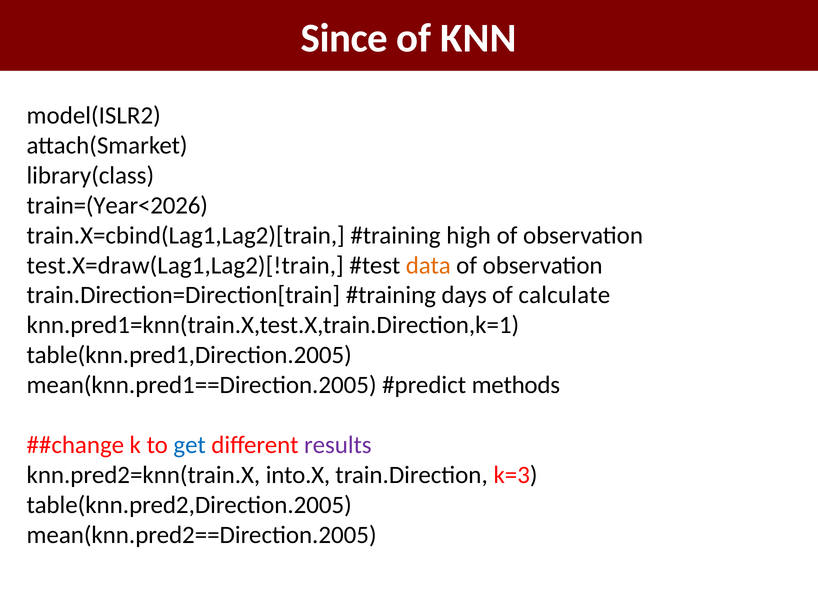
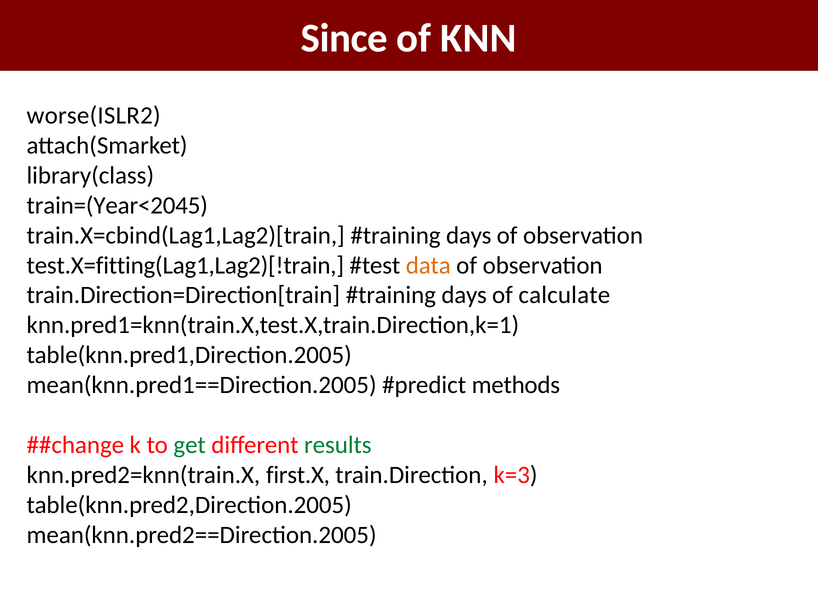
model(ISLR2: model(ISLR2 -> worse(ISLR2 (94, 116)
train=(Year<2026: train=(Year<2026 -> train=(Year<2045 (117, 206)
high: high -> days (469, 236)
test.X=draw(Lag1,Lag2)[!train: test.X=draw(Lag1,Lag2)[!train -> test.X=fitting(Lag1,Lag2)[!train (185, 265)
get colour: blue -> green (190, 445)
results colour: purple -> green (338, 445)
into.X: into.X -> first.X (298, 475)
